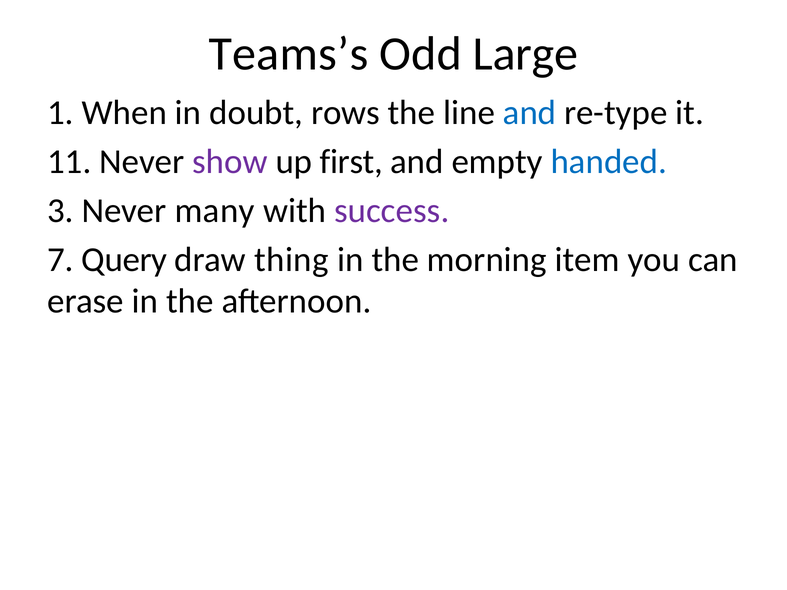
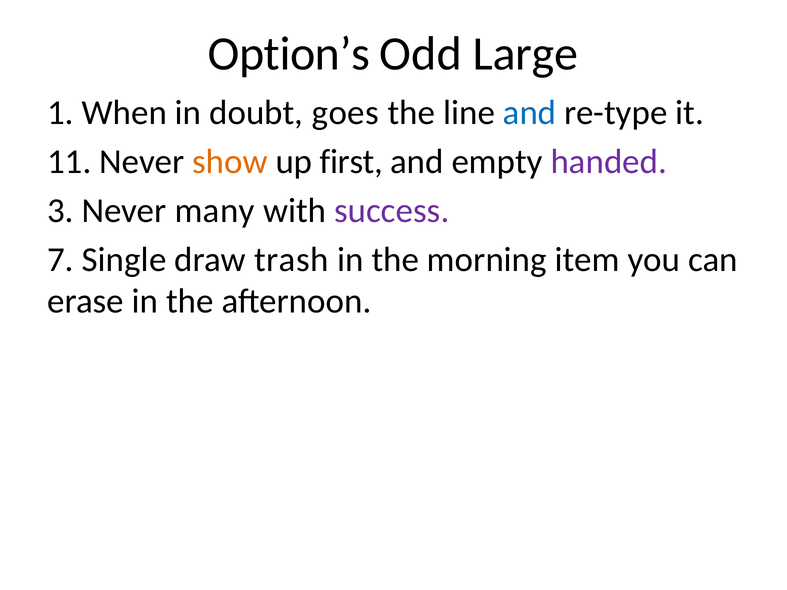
Teams’s: Teams’s -> Option’s (289, 54)
rows: rows -> goes (345, 113)
show colour: purple -> orange (230, 162)
handed colour: blue -> purple (609, 162)
Query: Query -> Single (124, 260)
thing: thing -> trash (291, 260)
